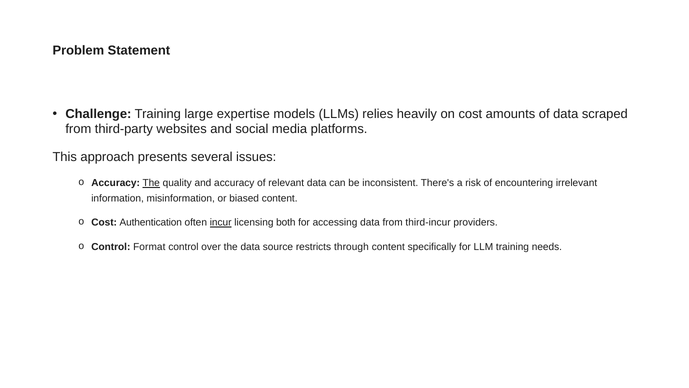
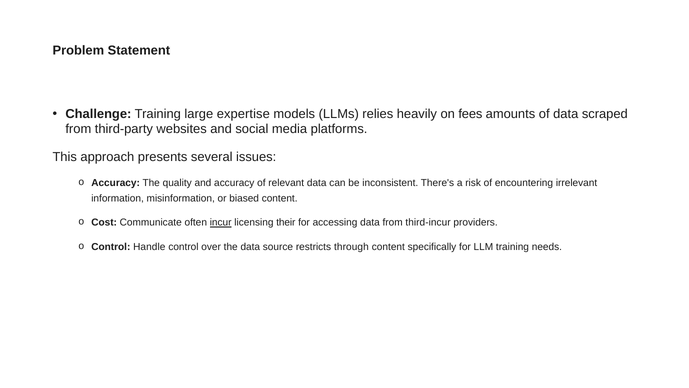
on cost: cost -> fees (470, 114)
The underline: present -> none (151, 183)
Authentication: Authentication -> Communicate (151, 222)
both: both -> their (286, 222)
Format: Format -> Handle (149, 247)
